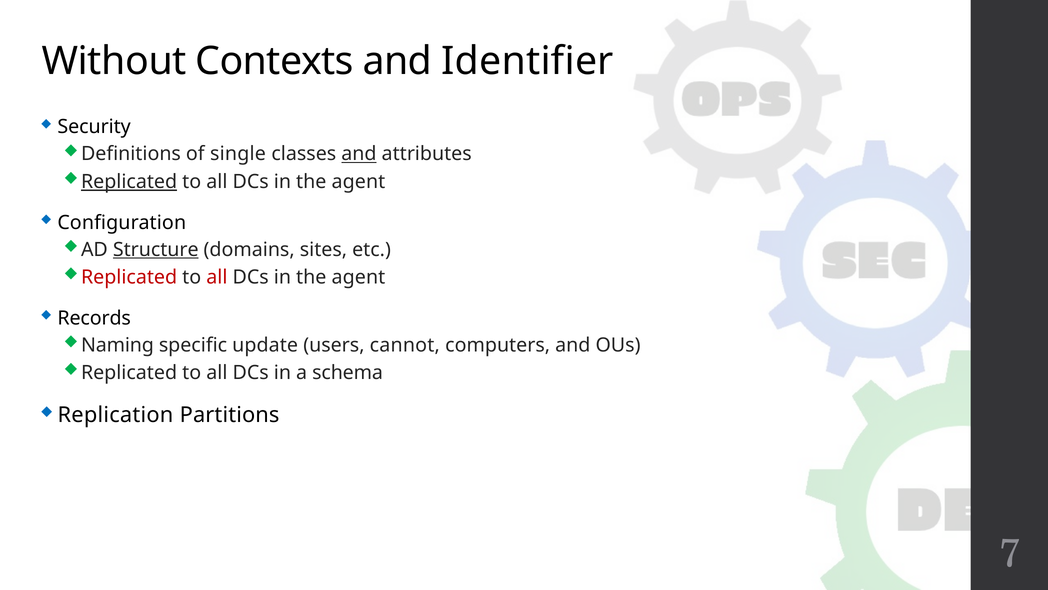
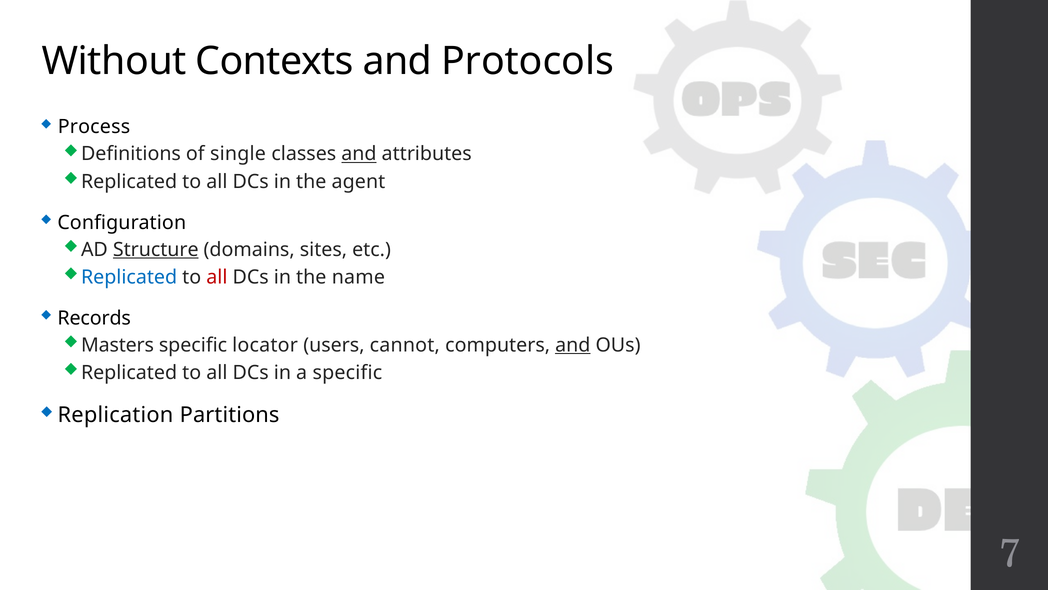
Identifier: Identifier -> Protocols (528, 61)
Security: Security -> Process (94, 127)
Replicated underline: present -> none (129, 182)
Replicated colour: red -> blue (129, 277)
agent: agent -> name (358, 277)
Naming: Naming -> Masters (117, 345)
update: update -> locator (265, 345)
and underline: none -> present (573, 345)
a schema: schema -> specific (347, 373)
